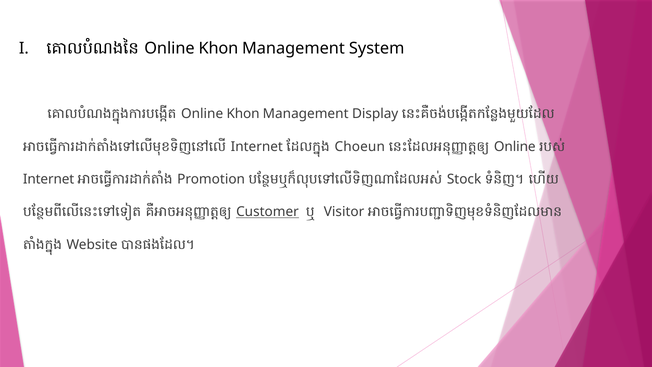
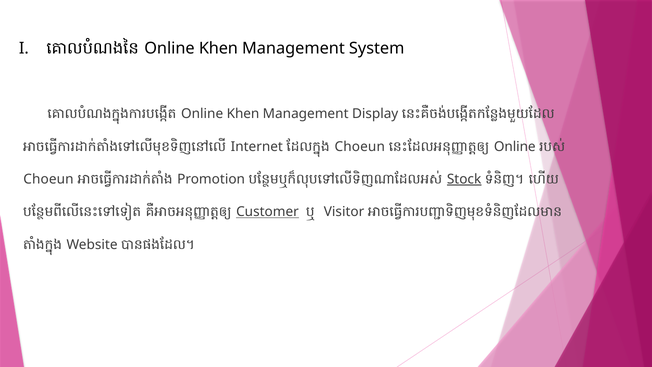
Khon: Khon -> Khen (218, 48)
Khon: Khon -> Khen (243, 114)
Internet: Internet -> Choeun (48, 179)
Stock underline: none -> present (464, 179)
